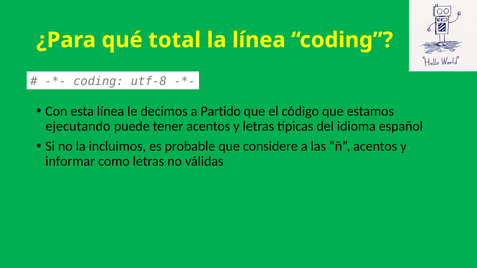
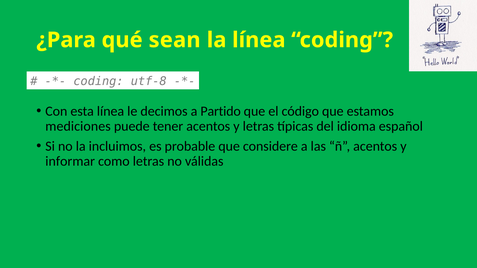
total: total -> sean (175, 40)
ejecutando: ejecutando -> mediciones (78, 126)
